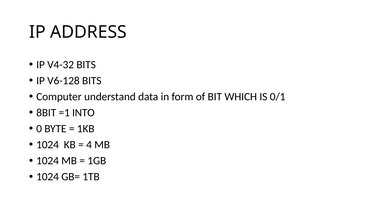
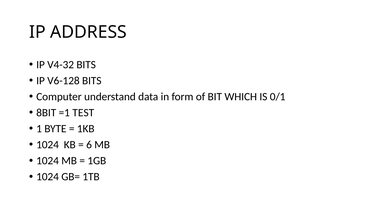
INTO: INTO -> TEST (83, 113)
0: 0 -> 1 (39, 129)
4: 4 -> 6 (89, 145)
